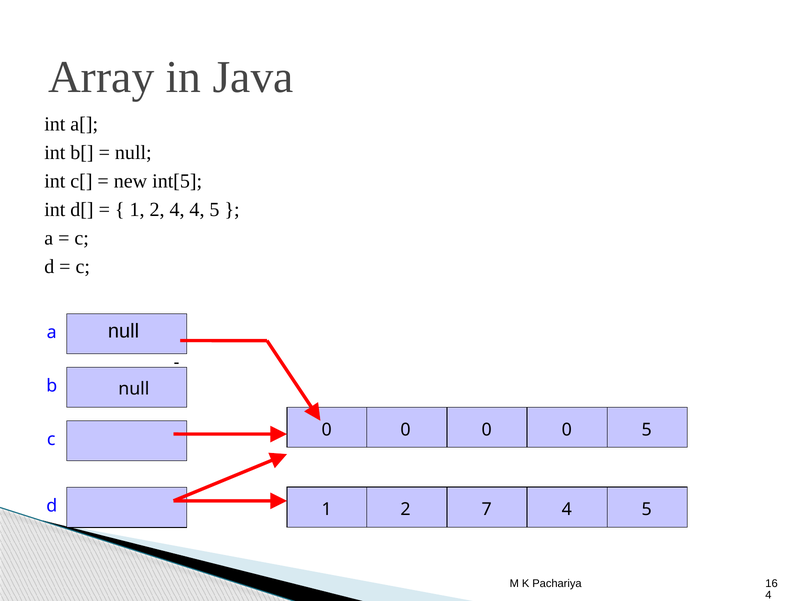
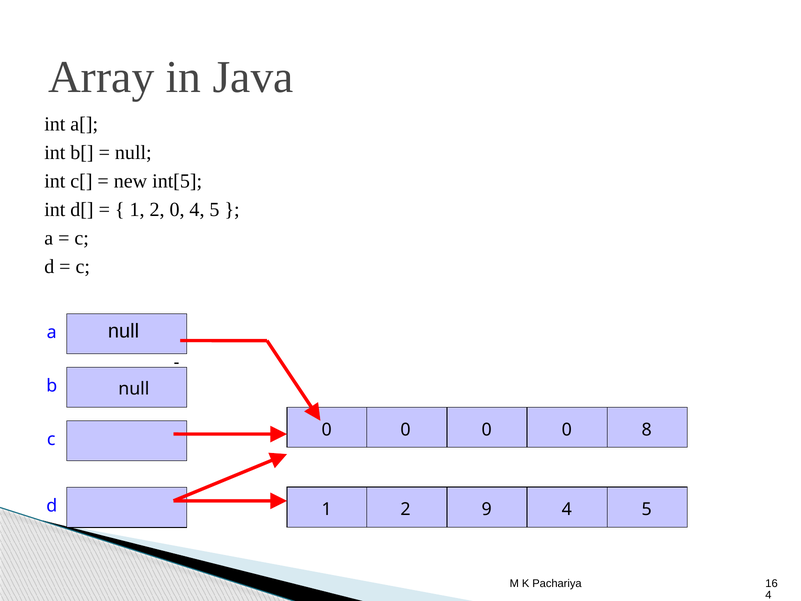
2 4: 4 -> 0 (177, 210)
0 5: 5 -> 8 (647, 430)
7: 7 -> 9 (487, 509)
